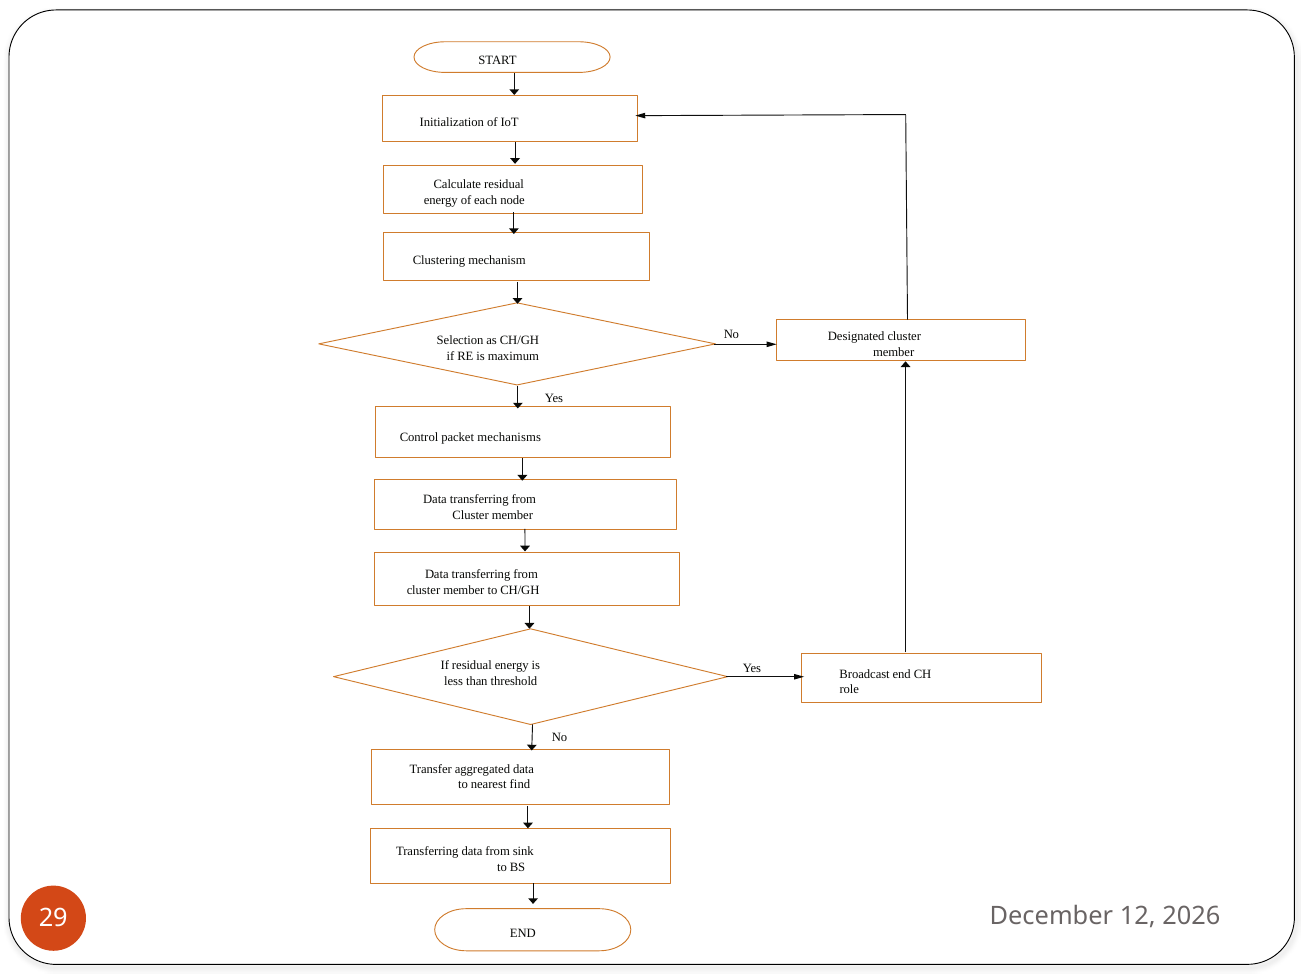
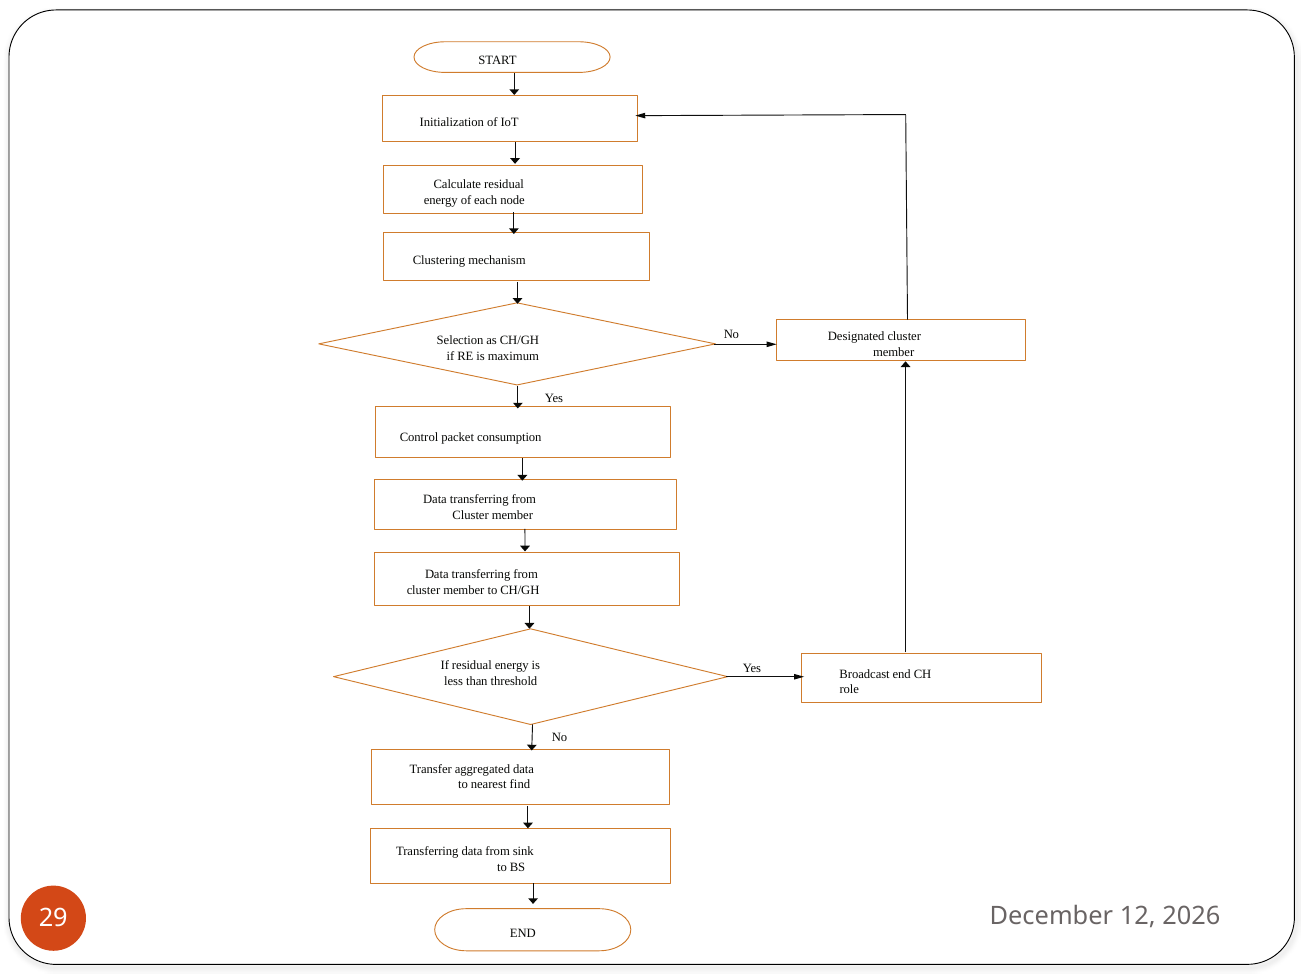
mechanisms: mechanisms -> consumption (509, 437)
